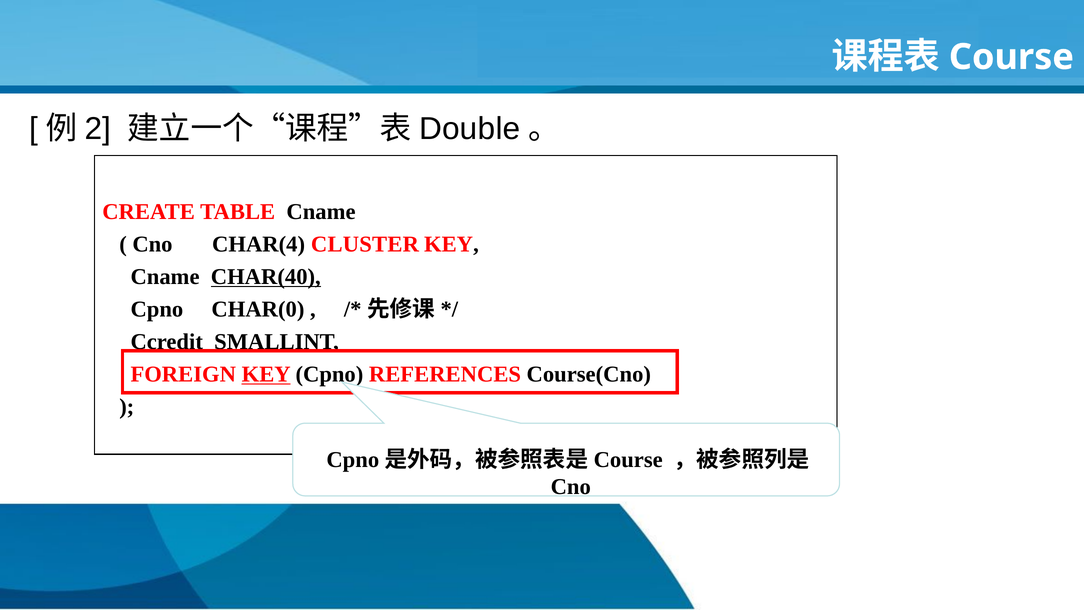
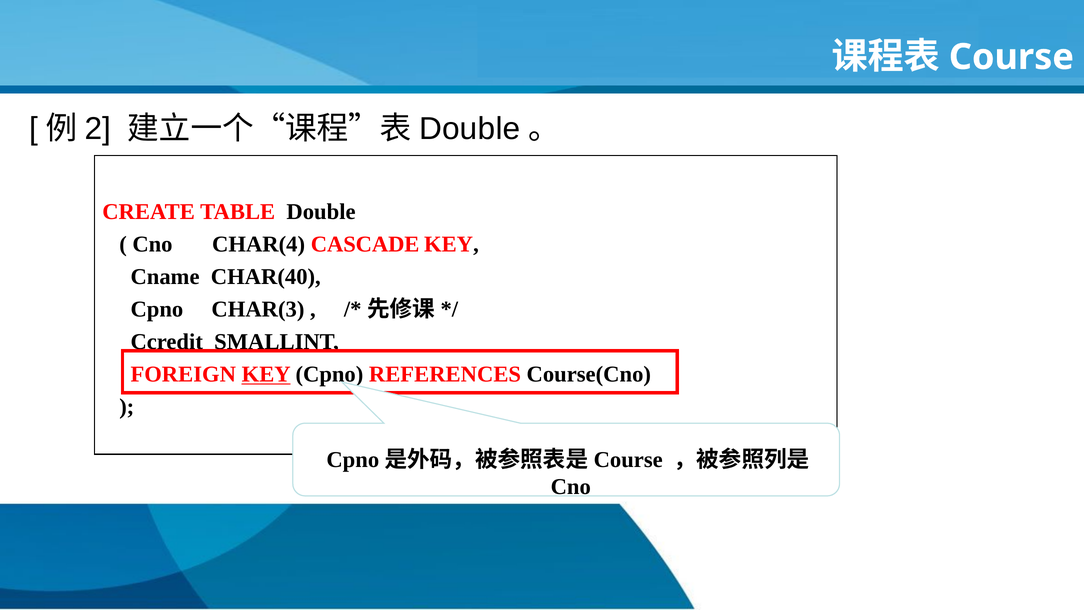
TABLE Cname: Cname -> Double (321, 212)
CLUSTER: CLUSTER -> CASCADE (365, 244)
CHAR(40 underline: present -> none (266, 277)
CHAR(0: CHAR(0 -> CHAR(3 (258, 309)
